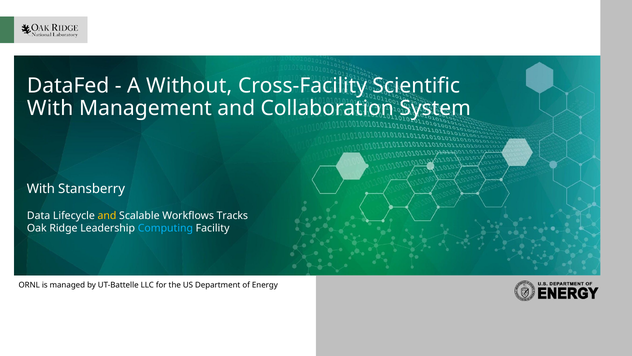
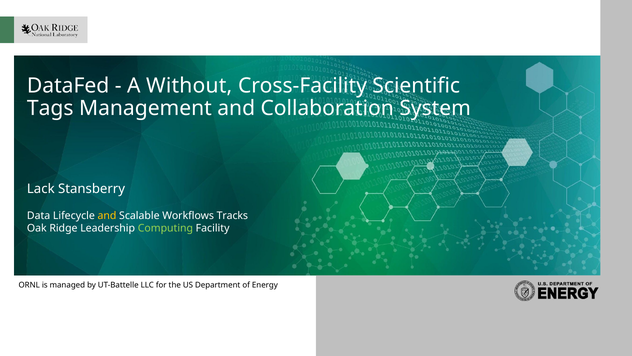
With: With -> Tags (50, 108)
With: With -> Lack (41, 189)
Computing colour: light blue -> light green (165, 228)
